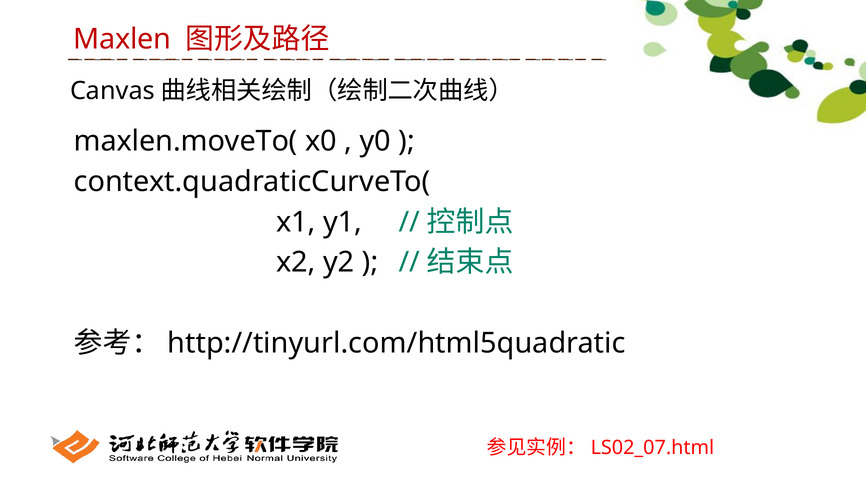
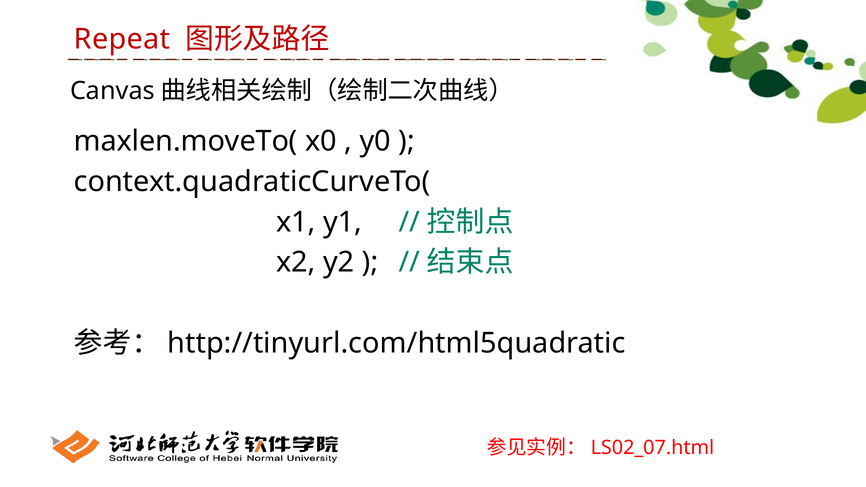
Maxlen: Maxlen -> Repeat (122, 39)
